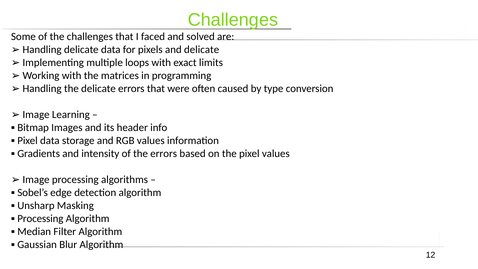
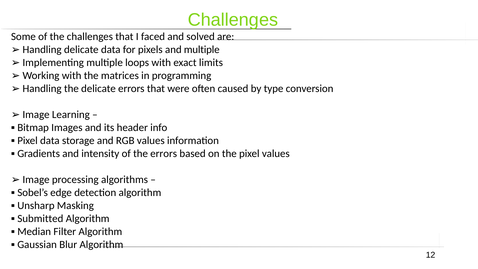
and delicate: delicate -> multiple (202, 50)
Processing: Processing -> Submitted (40, 219)
